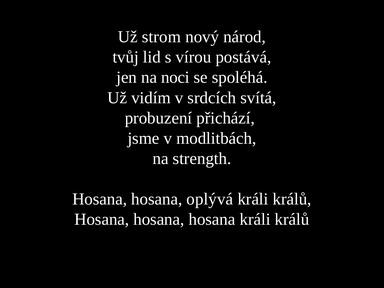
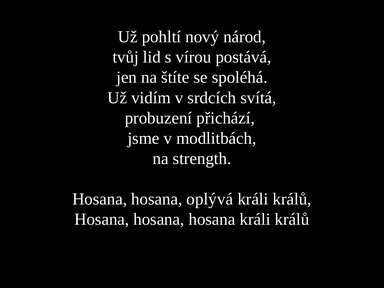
strom: strom -> pohltí (161, 37)
noci: noci -> štíte (175, 77)
